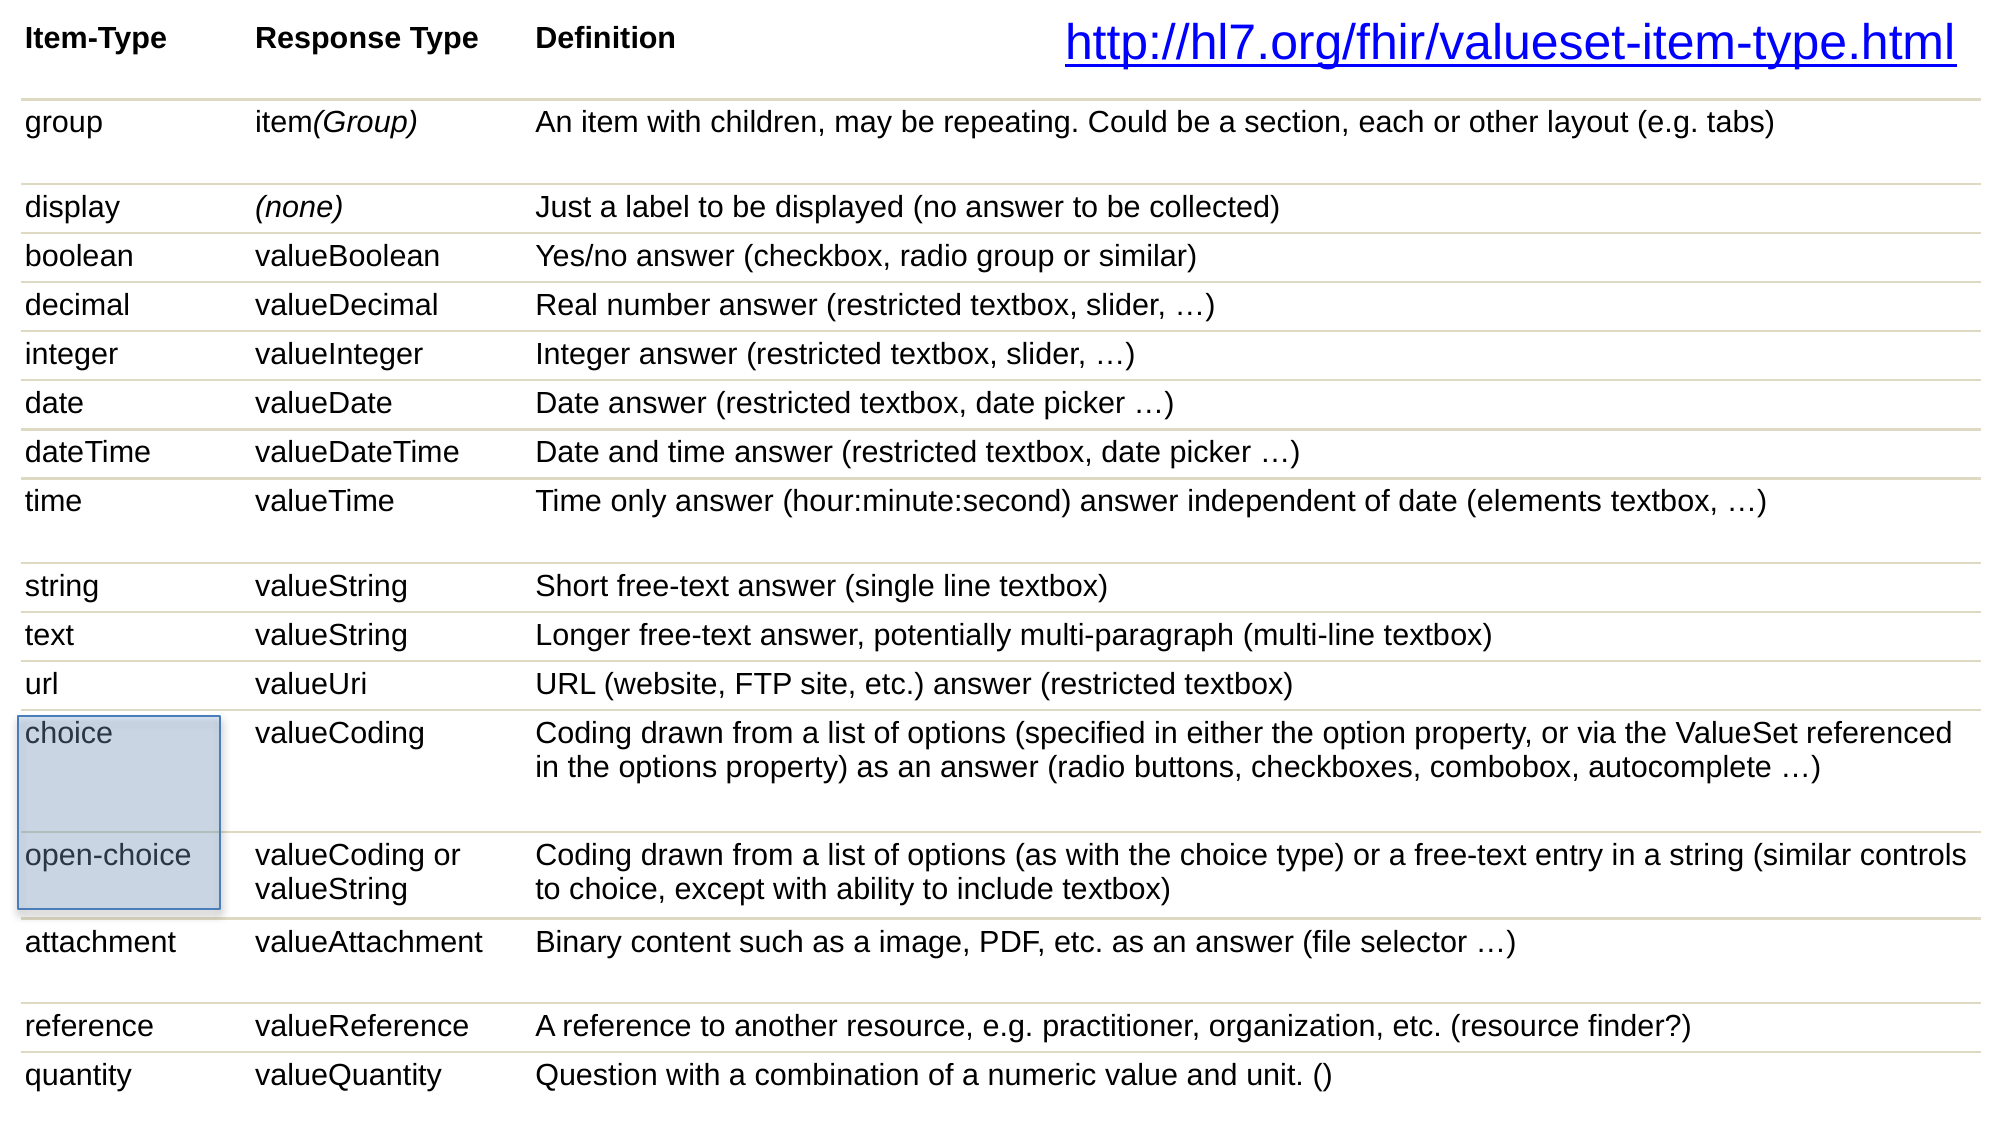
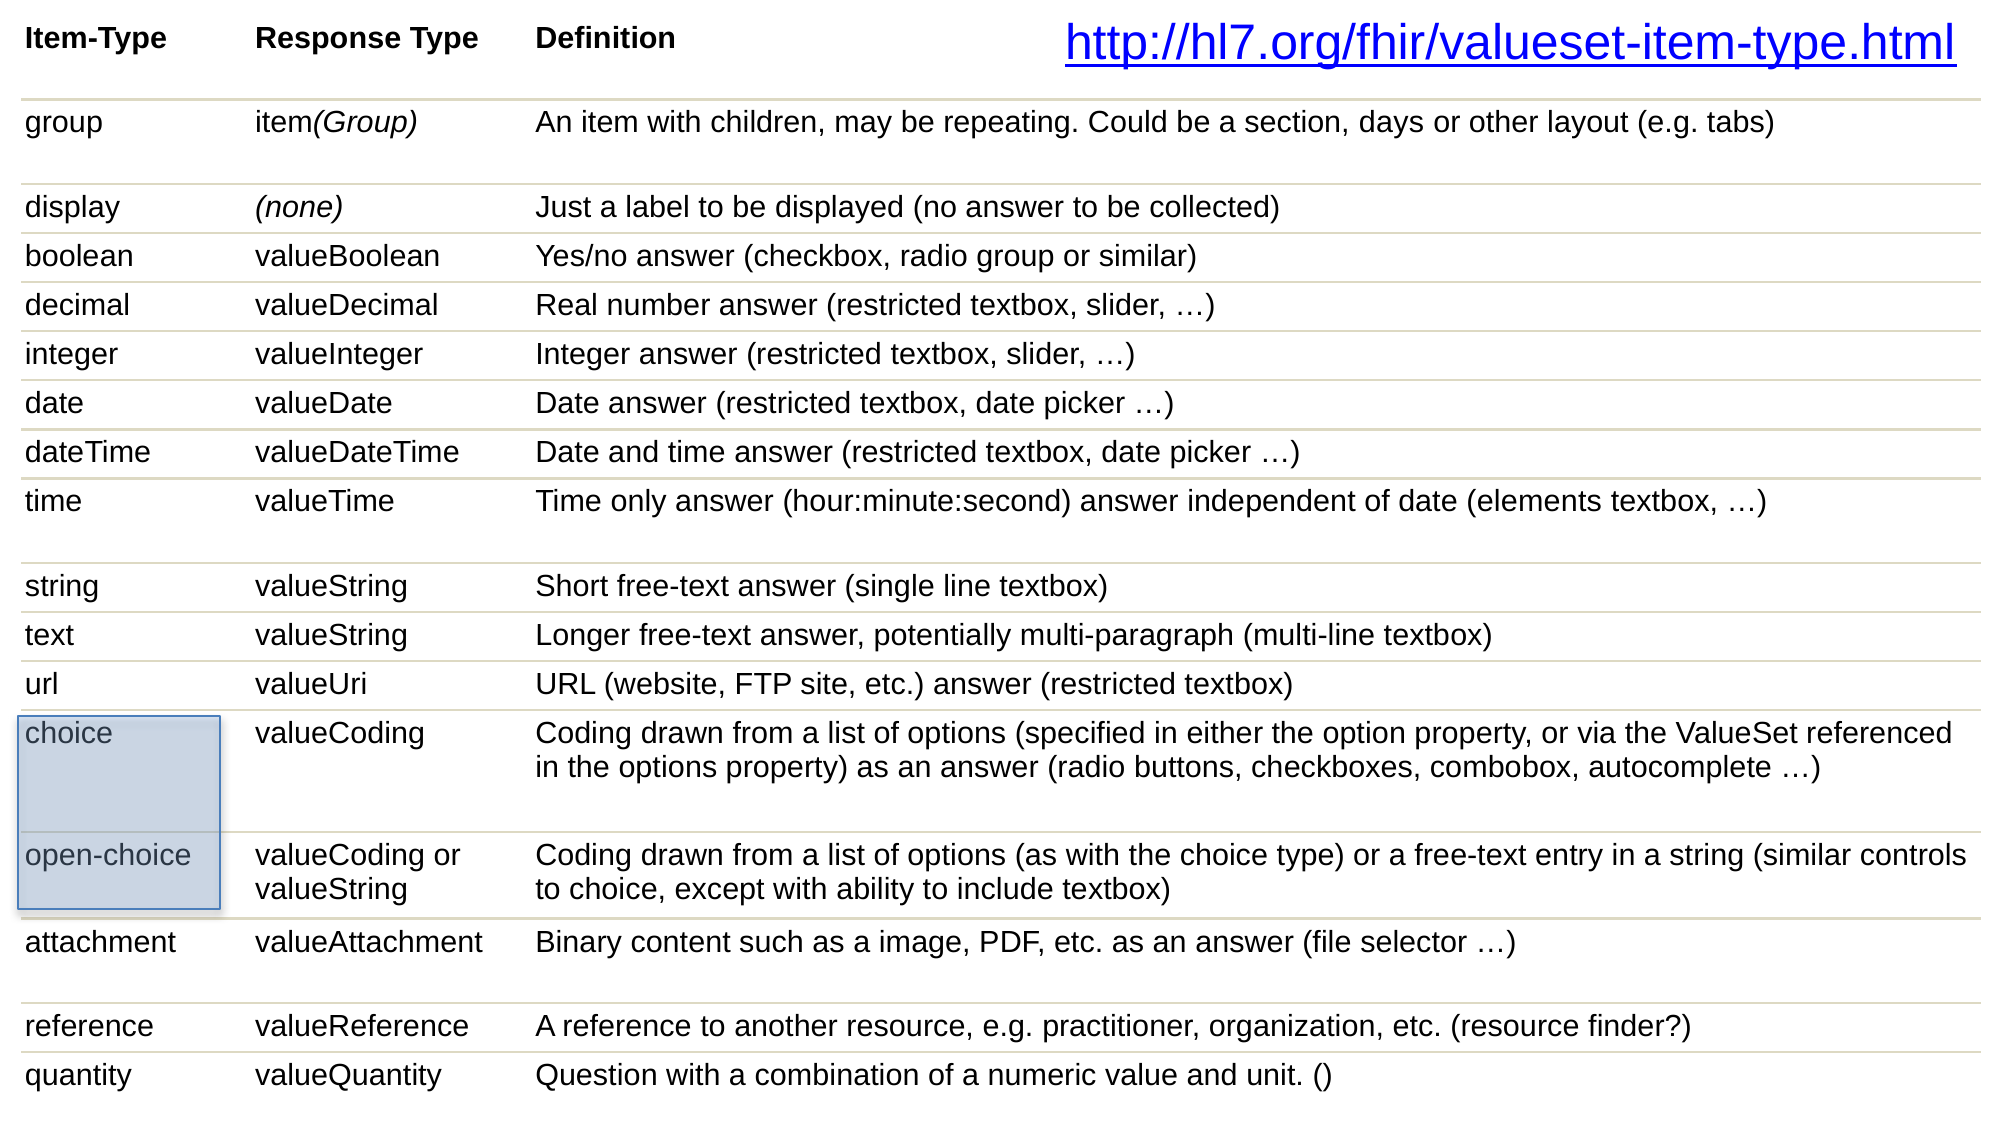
each: each -> days (1391, 123)
